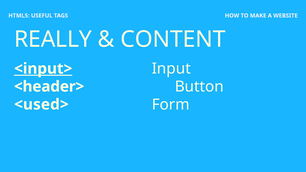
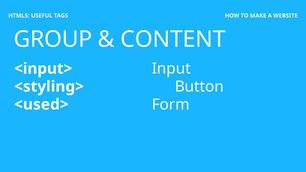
REALLY: REALLY -> GROUP (53, 39)
<input> underline: present -> none (43, 69)
<header>: <header> -> <styling> (49, 87)
